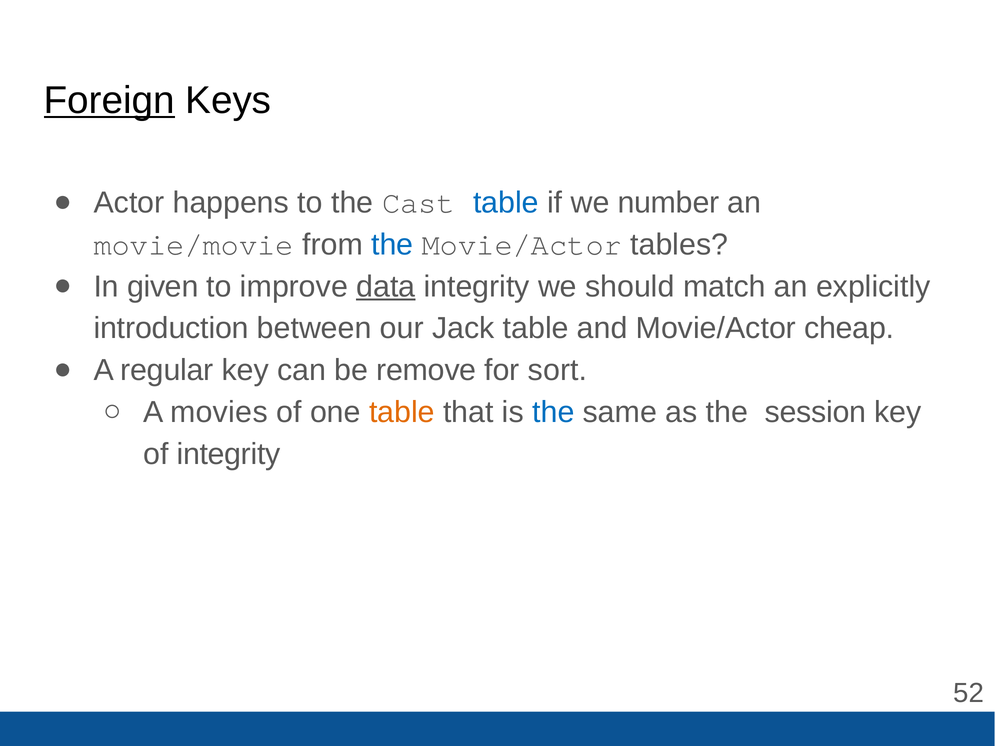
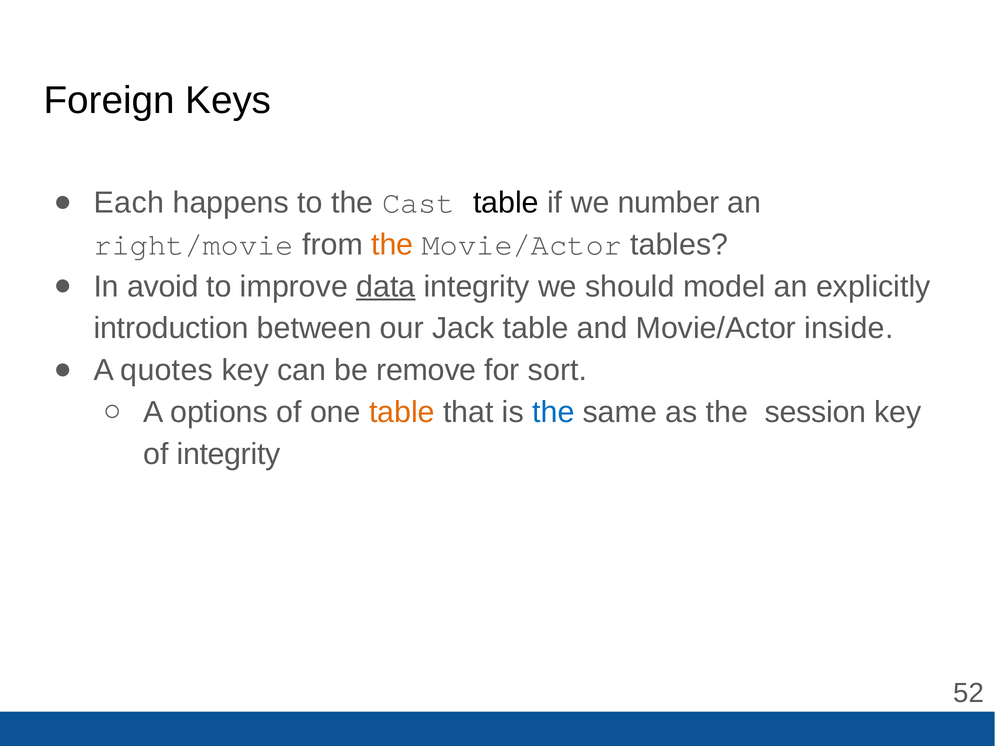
Foreign underline: present -> none (109, 100)
Actor: Actor -> Each (129, 203)
table colour: blue -> black (506, 203)
movie/movie: movie/movie -> right/movie (194, 245)
the colour: blue -> orange (392, 245)
given: given -> avoid (163, 287)
match: match -> model (724, 287)
cheap: cheap -> inside (849, 329)
regular: regular -> quotes (167, 370)
movies: movies -> options (219, 412)
